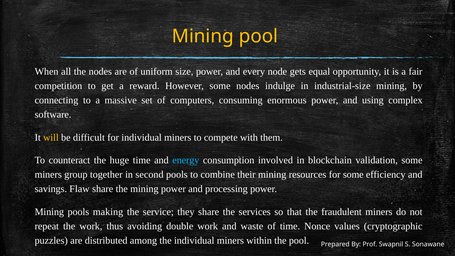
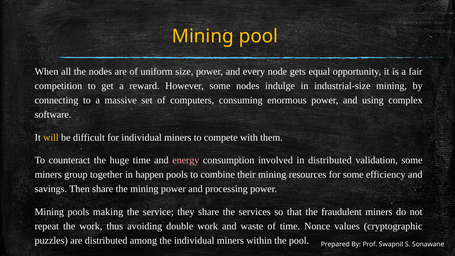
energy colour: light blue -> pink (186, 160)
in blockchain: blockchain -> distributed (330, 160)
second: second -> happen (150, 175)
Flaw: Flaw -> Then (80, 189)
